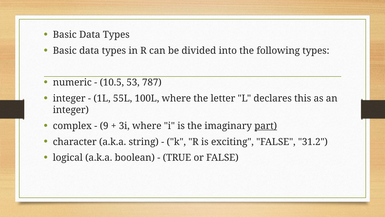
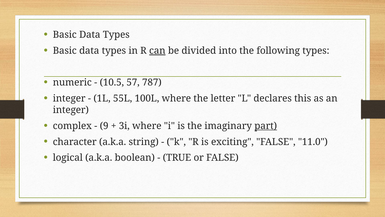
can underline: none -> present (157, 51)
53: 53 -> 57 (133, 82)
31.2: 31.2 -> 11.0 (313, 142)
